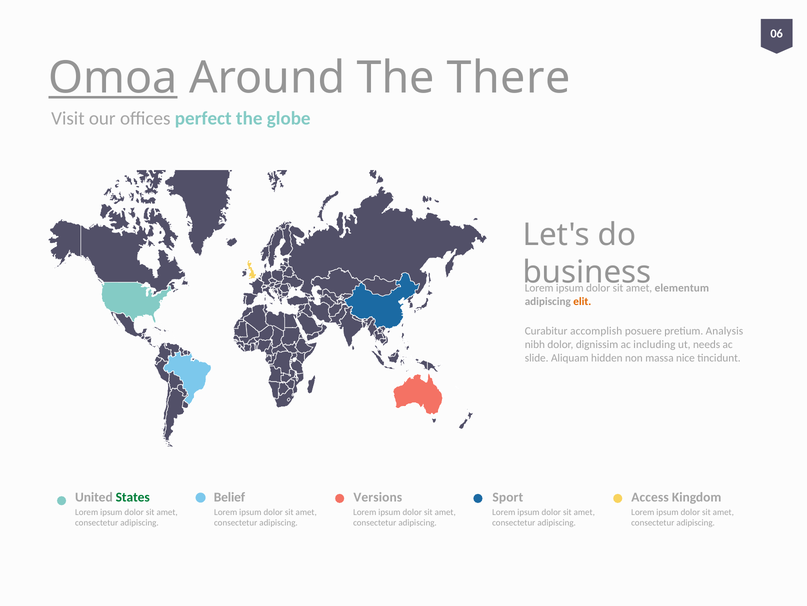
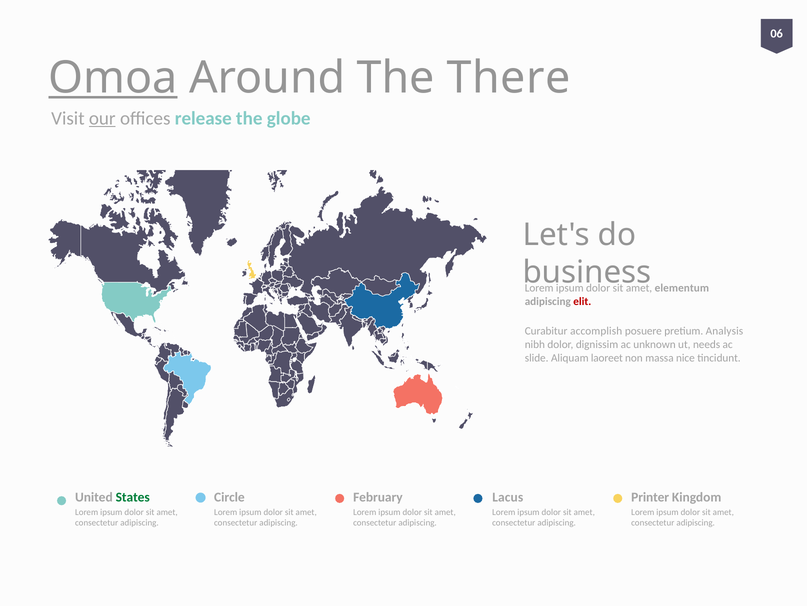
our underline: none -> present (102, 118)
perfect: perfect -> release (203, 118)
elit colour: orange -> red (582, 301)
including: including -> unknown (654, 344)
hidden: hidden -> laoreet (607, 357)
Belief: Belief -> Circle (229, 497)
Versions: Versions -> February (378, 497)
Sport: Sport -> Lacus (508, 497)
Access: Access -> Printer (650, 497)
